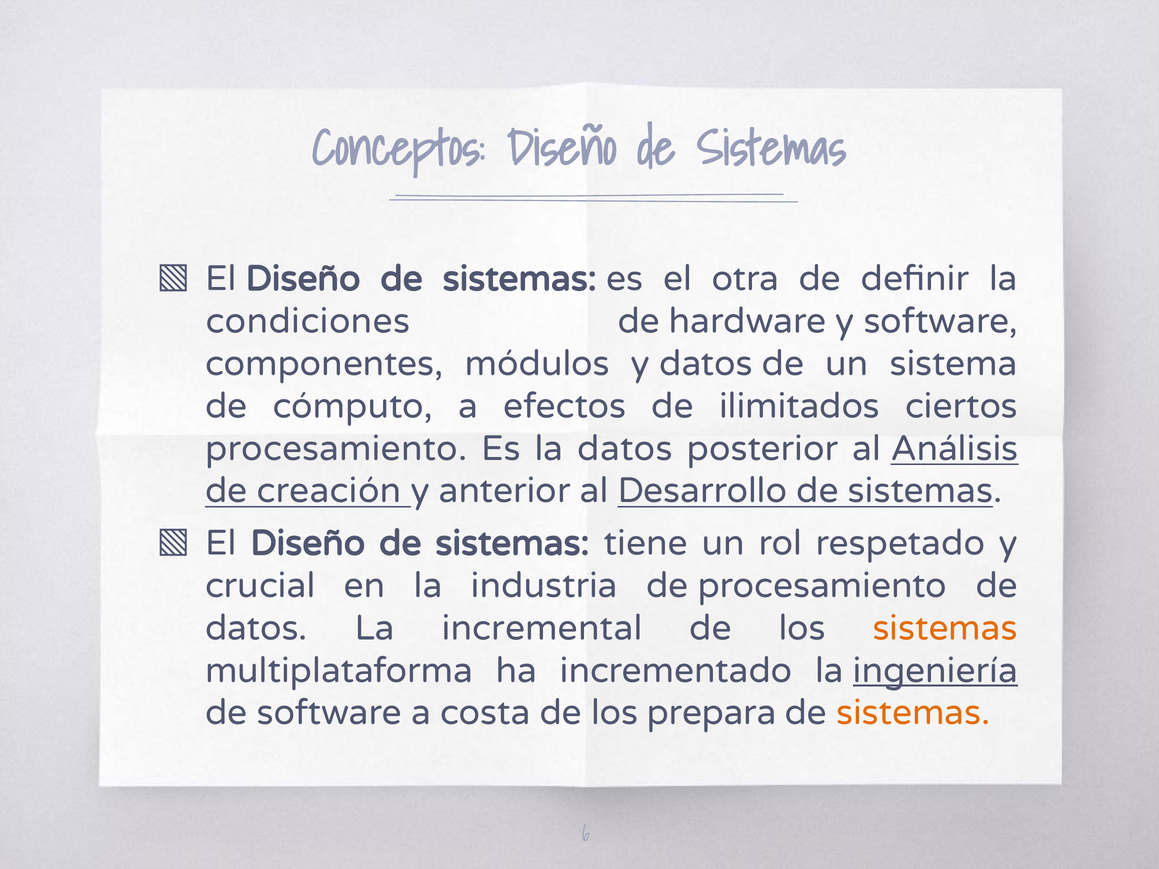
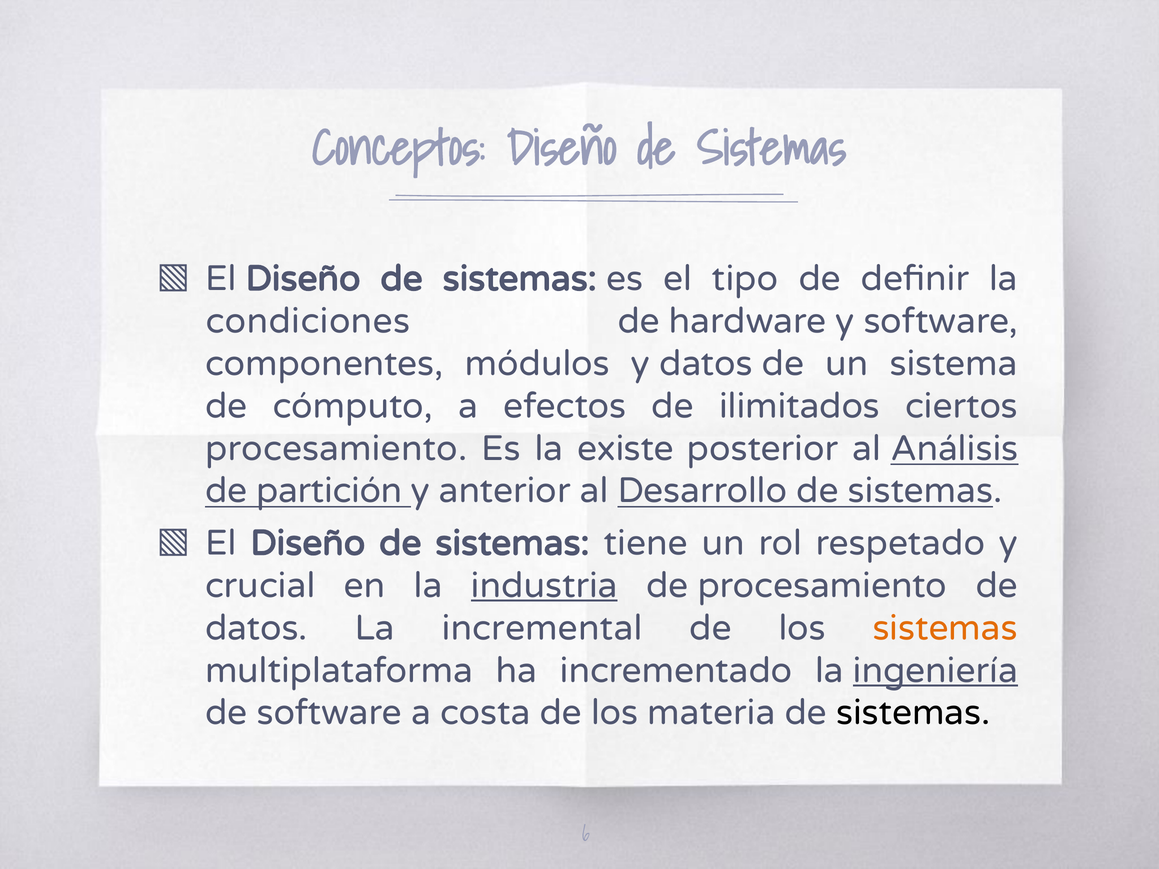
otra: otra -> tipo (745, 279)
la datos: datos -> existe (625, 448)
creación: creación -> partición (329, 491)
industria underline: none -> present (544, 586)
prepara: prepara -> materia (712, 713)
sistemas colour: orange -> black (913, 713)
